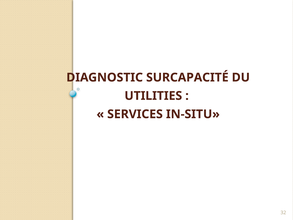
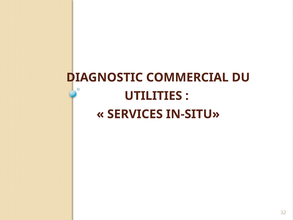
SURCAPACITÉ: SURCAPACITÉ -> COMMERCIAL (187, 77)
